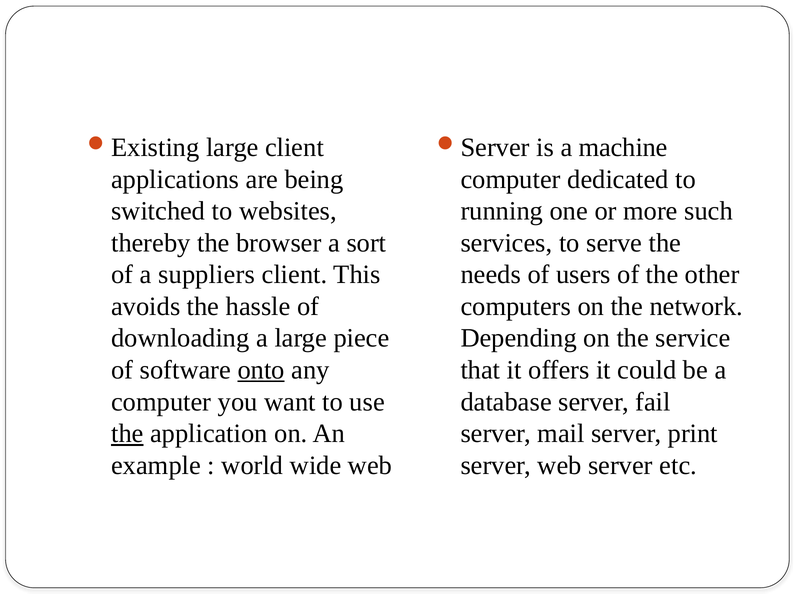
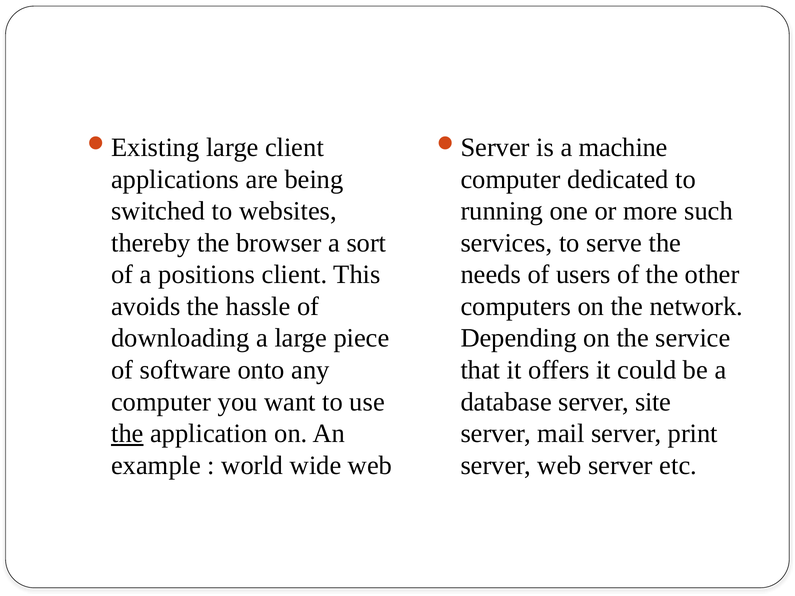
suppliers: suppliers -> positions (207, 275)
onto underline: present -> none (261, 370)
fail: fail -> site (653, 402)
